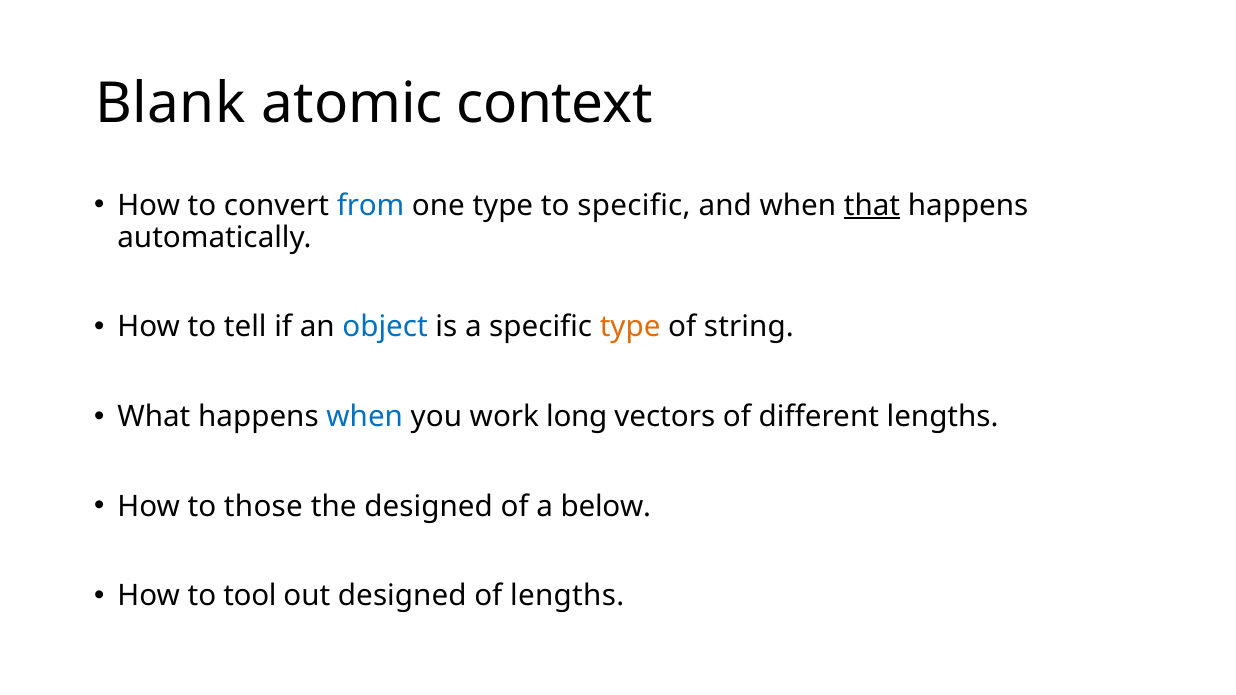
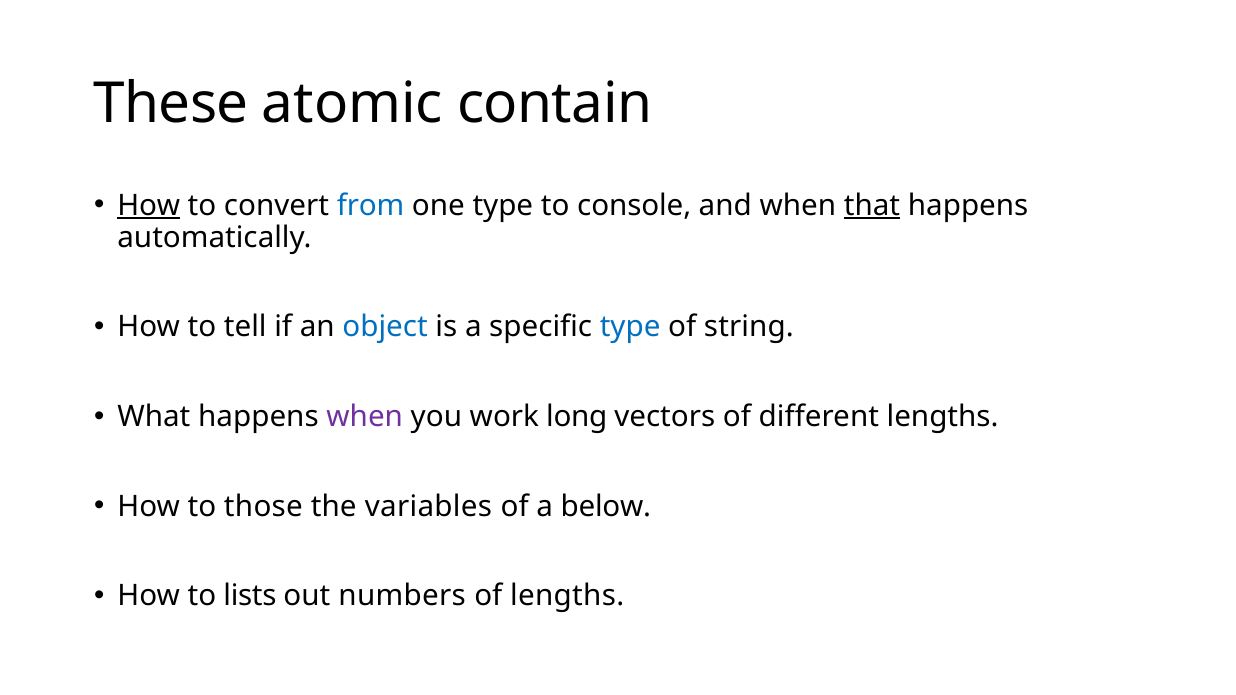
Blank: Blank -> These (171, 104)
context: context -> contain (555, 104)
How underline: none -> present (149, 206)
to specific: specific -> console (634, 206)
type colour: orange -> blue (630, 327)
when colour: blue -> purple (365, 417)
the designed: designed -> variables (428, 507)
tool: tool -> lists (250, 596)
out designed: designed -> numbers (402, 596)
